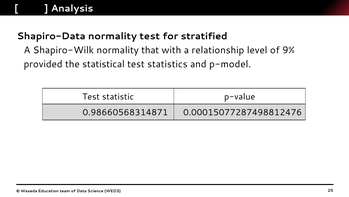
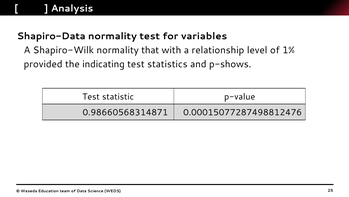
stratified: stratified -> variables (204, 36)
9%: 9% -> 1% (289, 50)
statistical: statistical -> indicating (103, 64)
p-model: p-model -> p-shows (230, 64)
